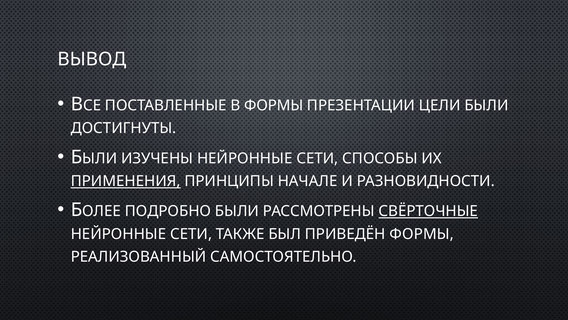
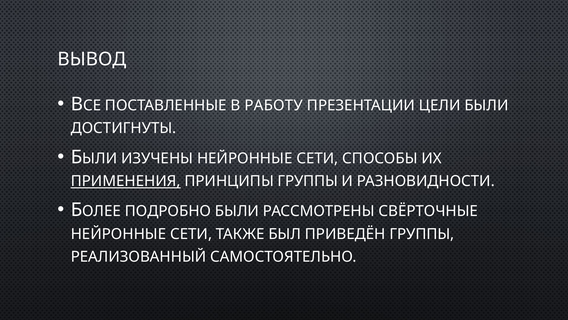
В ФОРМЫ: ФОРМЫ -> РАБОТУ (274, 105)
ПРИНЦИПЫ НАЧАЛЕ: НАЧАЛЕ -> ГРУППЫ (308, 181)
СВЁРТОЧНЫЕ underline: present -> none (428, 211)
ПРИВЕДЁН ФОРМЫ: ФОРМЫ -> ГРУППЫ (422, 234)
